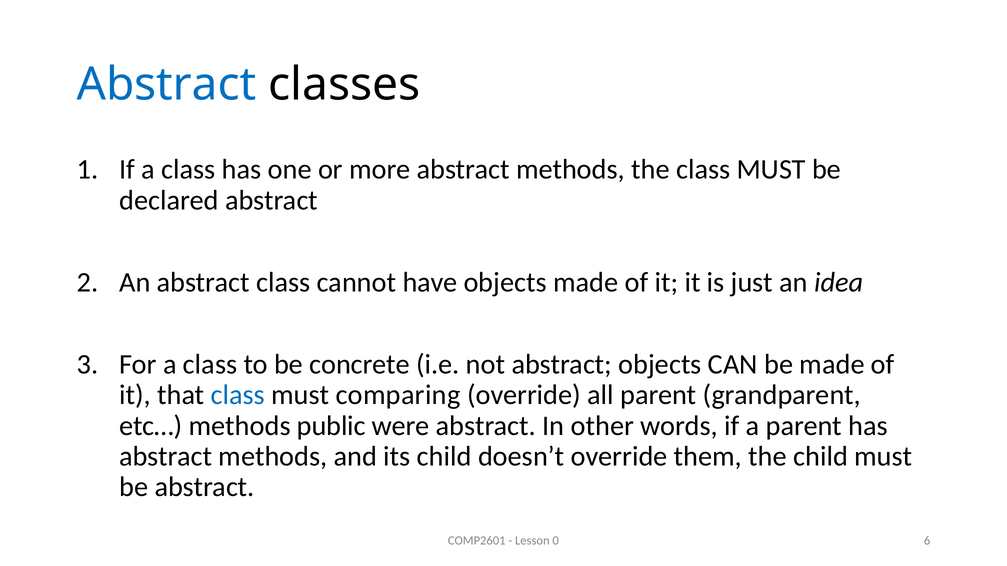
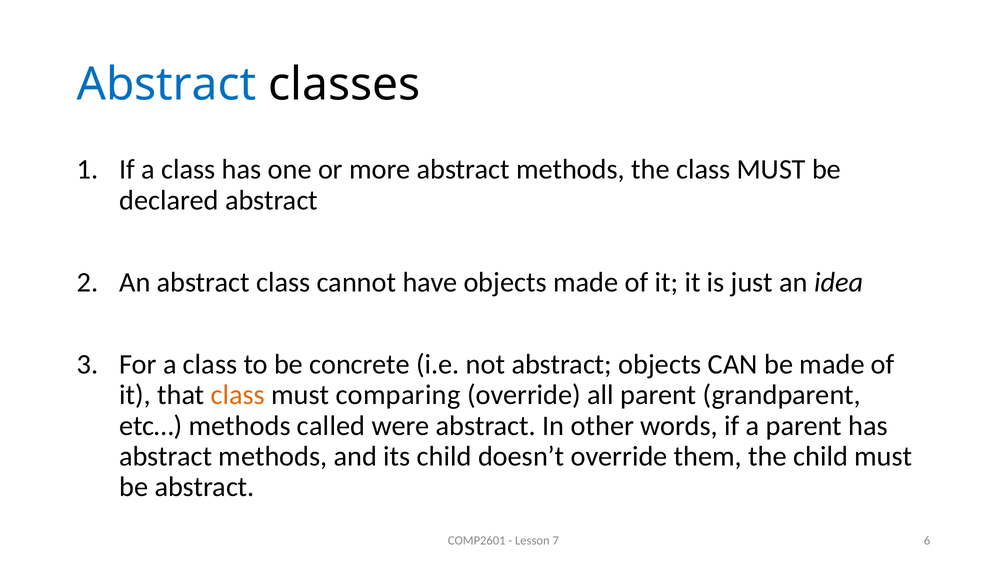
class colour: blue -> orange (238, 395)
public: public -> called (331, 426)
0: 0 -> 7 (556, 541)
